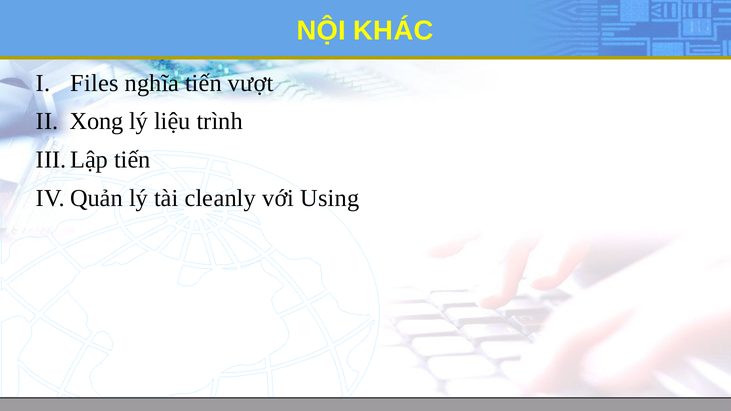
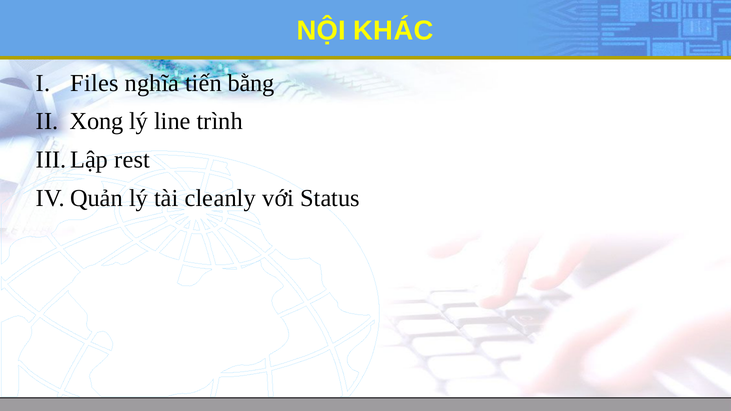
vượt: vượt -> bằng (251, 83)
liệu: liệu -> line (172, 121)
tiến: tiến -> rest (132, 160)
Using: Using -> Status (330, 198)
